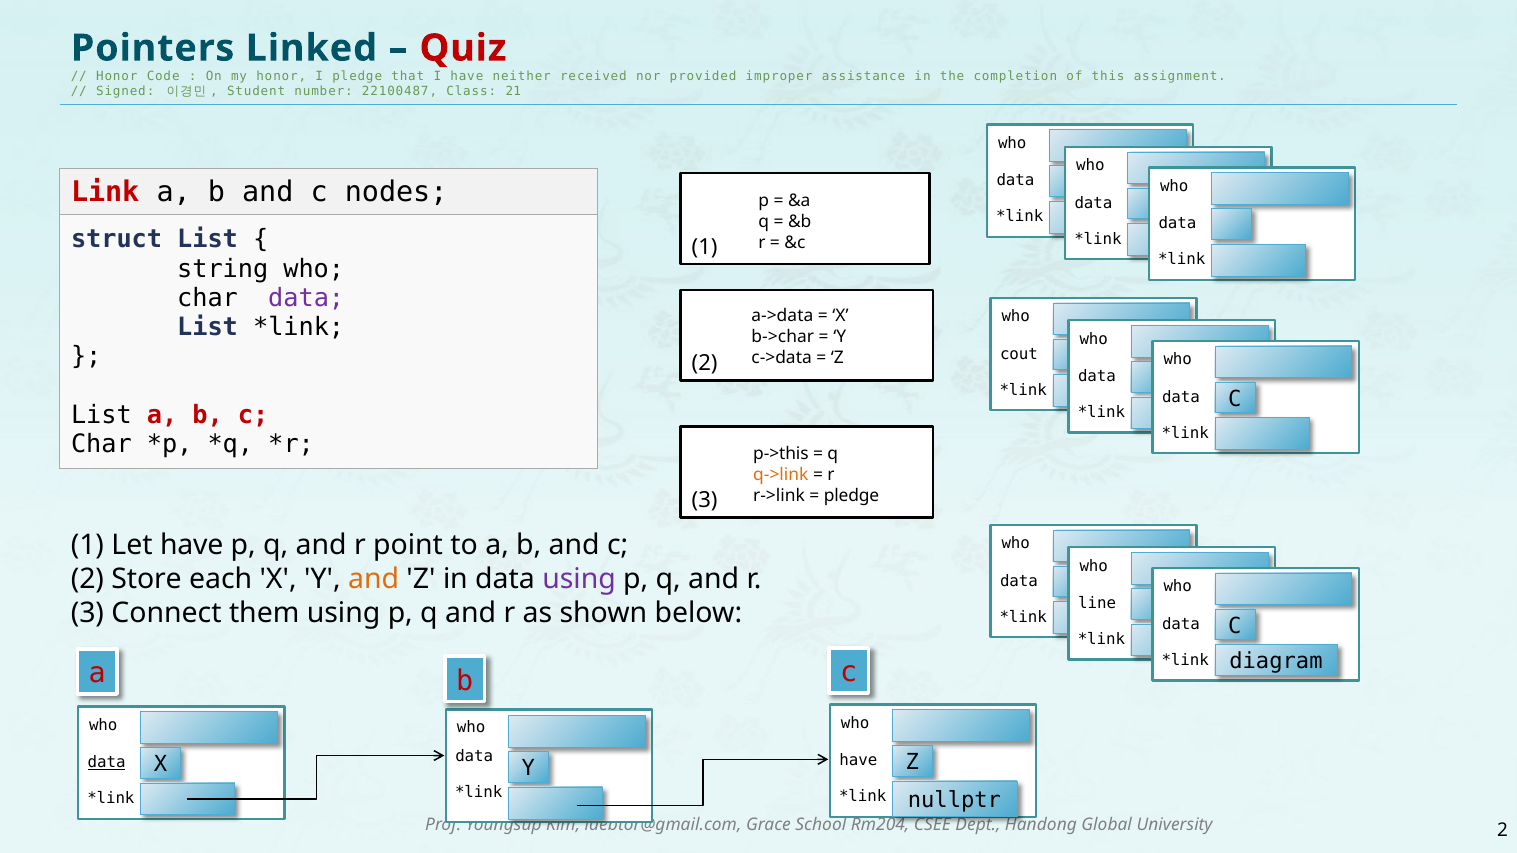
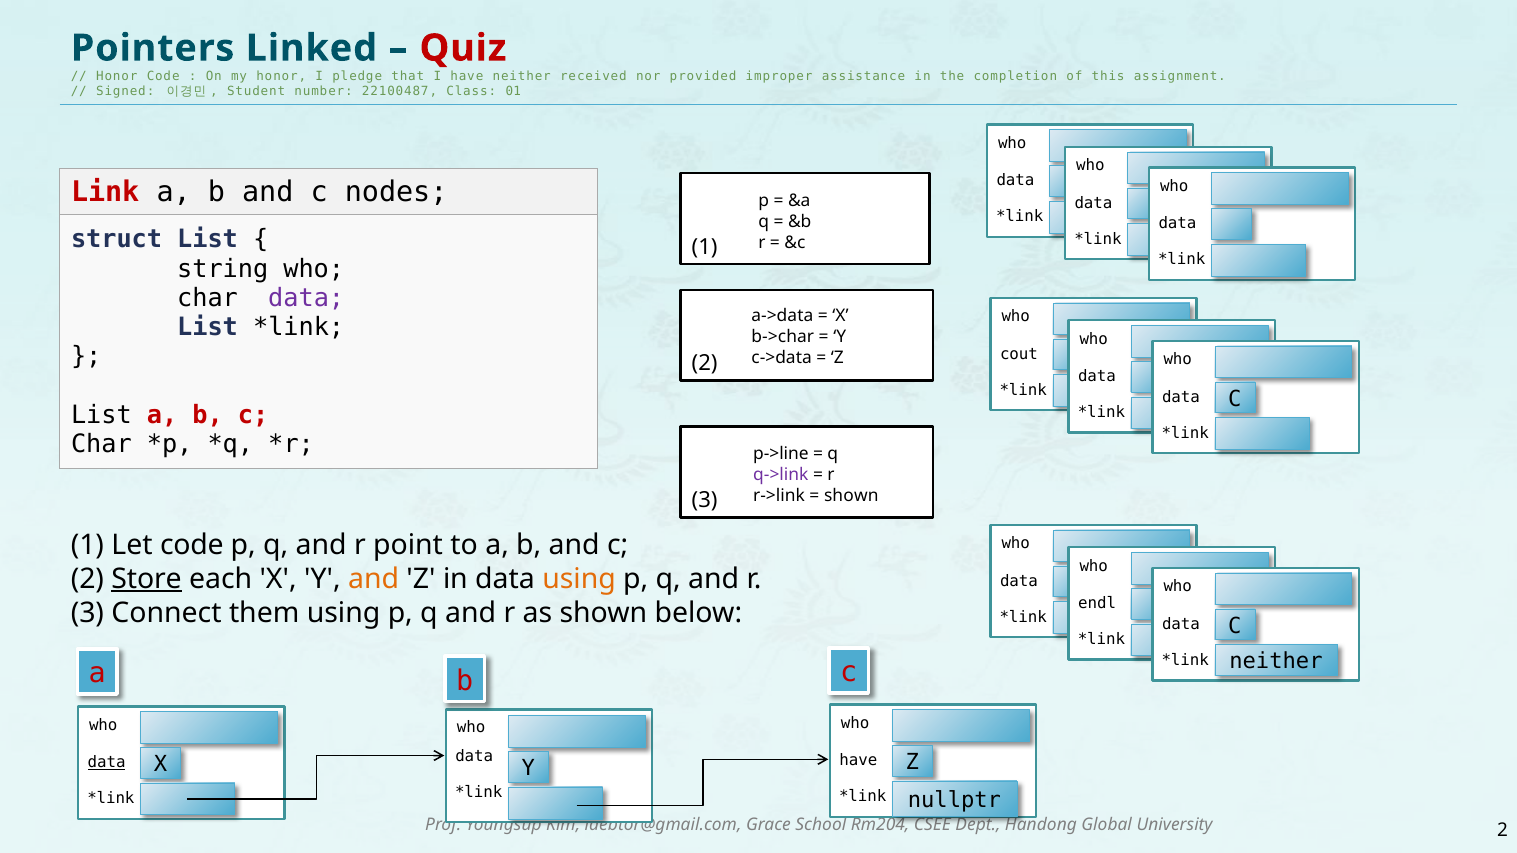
21: 21 -> 01 (513, 92)
p->this: p->this -> p->line (781, 454)
q->link colour: orange -> purple (781, 475)
pledge: pledge -> shown (851, 496)
Let have: have -> code (192, 545)
Store underline: none -> present (147, 579)
using colour: purple -> orange (579, 579)
line: line -> endl (1097, 603)
diagram: diagram -> neither (1276, 662)
